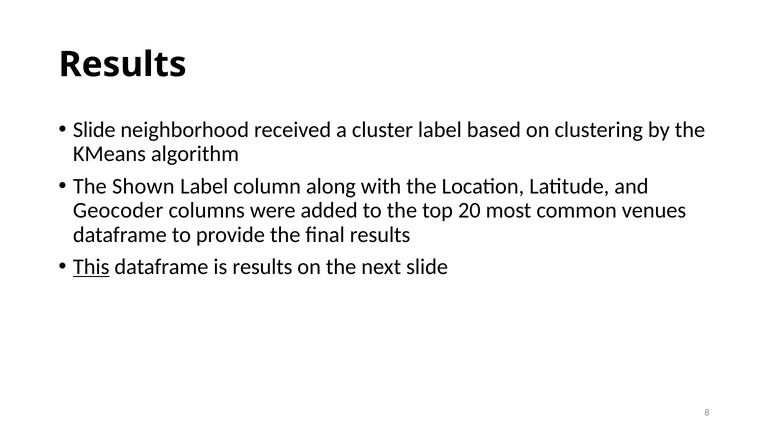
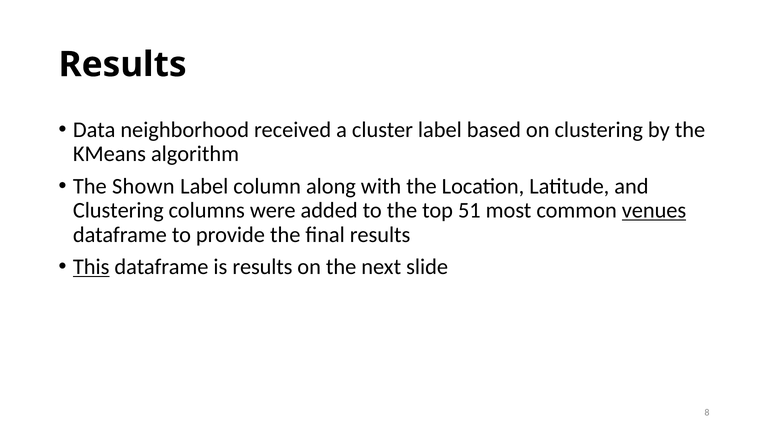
Slide: Slide -> Data (94, 130)
Geocoder: Geocoder -> Clustering (118, 210)
20: 20 -> 51 (469, 210)
venues underline: none -> present (654, 210)
